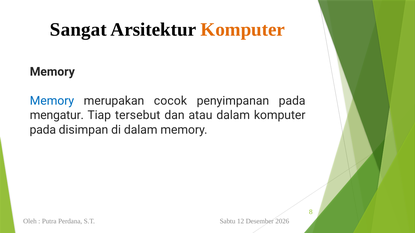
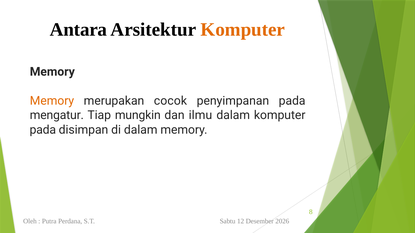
Sangat: Sangat -> Antara (79, 30)
Memory colour: blue -> orange (52, 101)
tersebut: tersebut -> mungkin (138, 115)
atau: atau -> ilmu (200, 115)
